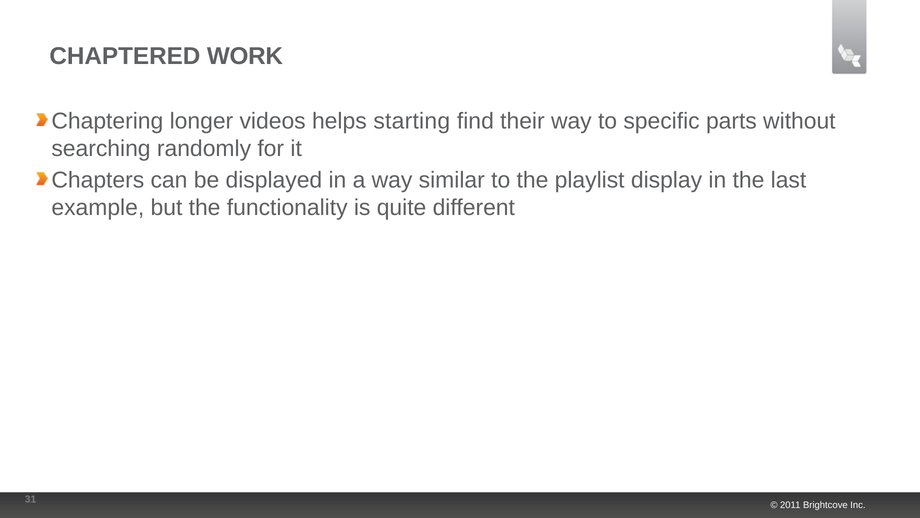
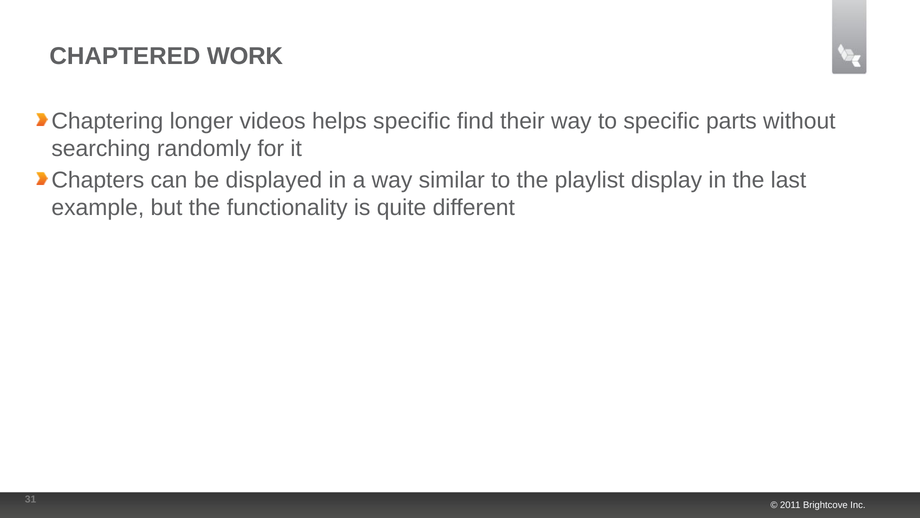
helps starting: starting -> specific (412, 121)
